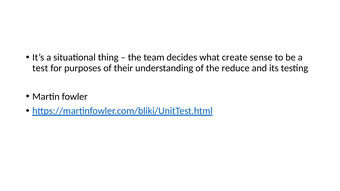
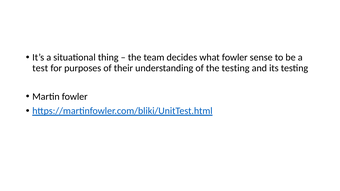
what create: create -> fowler (235, 57)
the reduce: reduce -> testing (236, 68)
